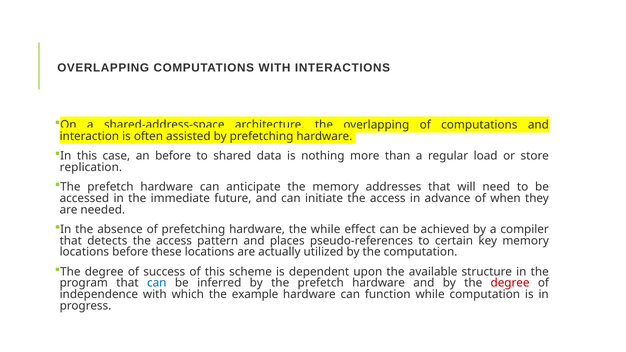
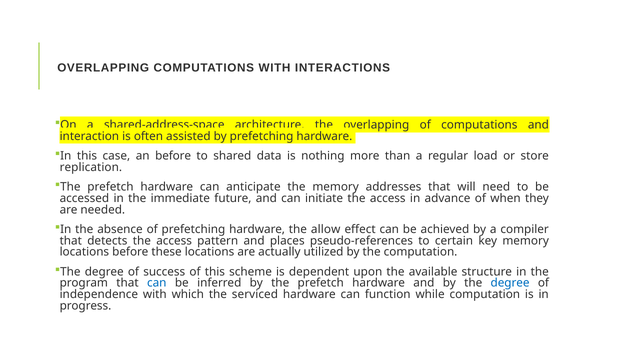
the while: while -> allow (326, 229)
degree colour: red -> blue (510, 283)
example: example -> serviced (255, 295)
